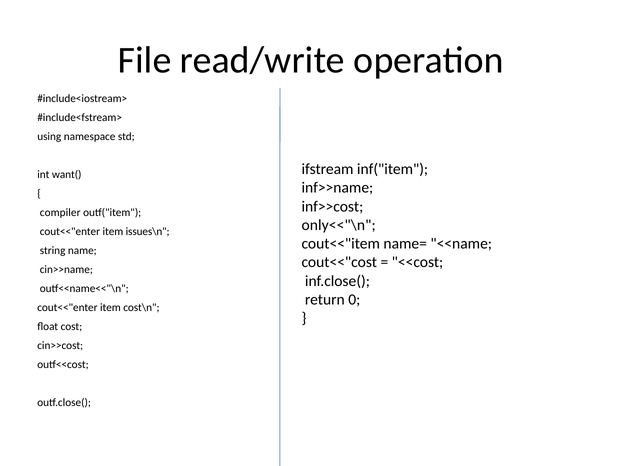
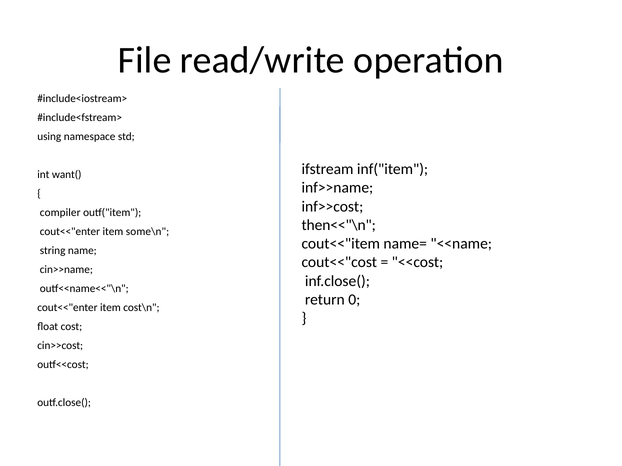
only<<"\n: only<<"\n -> then<<"\n (339, 225)
issues\n: issues\n -> some\n (148, 232)
